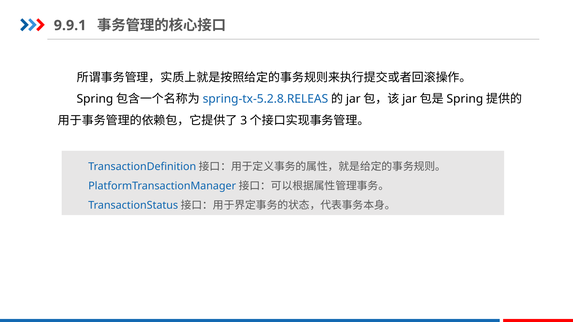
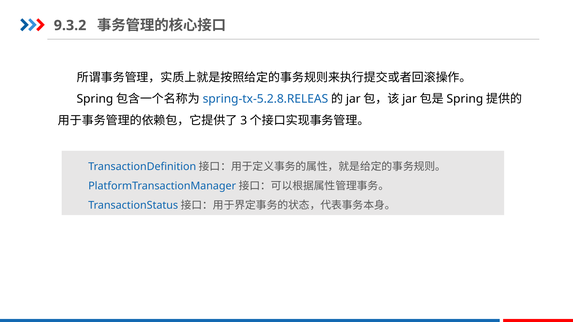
9.9.1: 9.9.1 -> 9.3.2 (70, 25)
